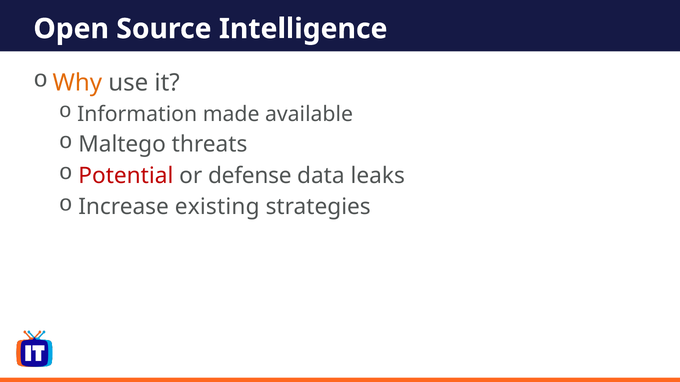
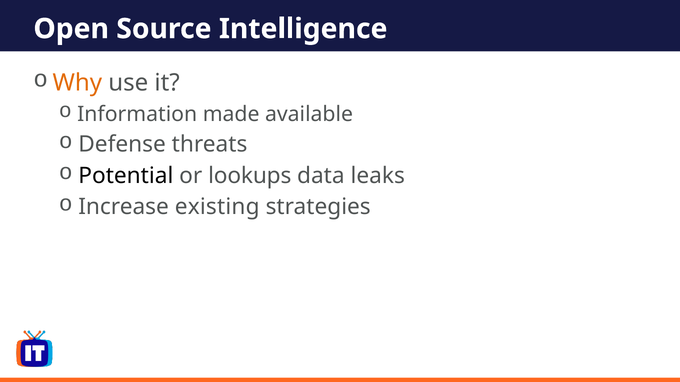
Maltego: Maltego -> Defense (122, 145)
Potential colour: red -> black (126, 176)
defense: defense -> lookups (250, 176)
